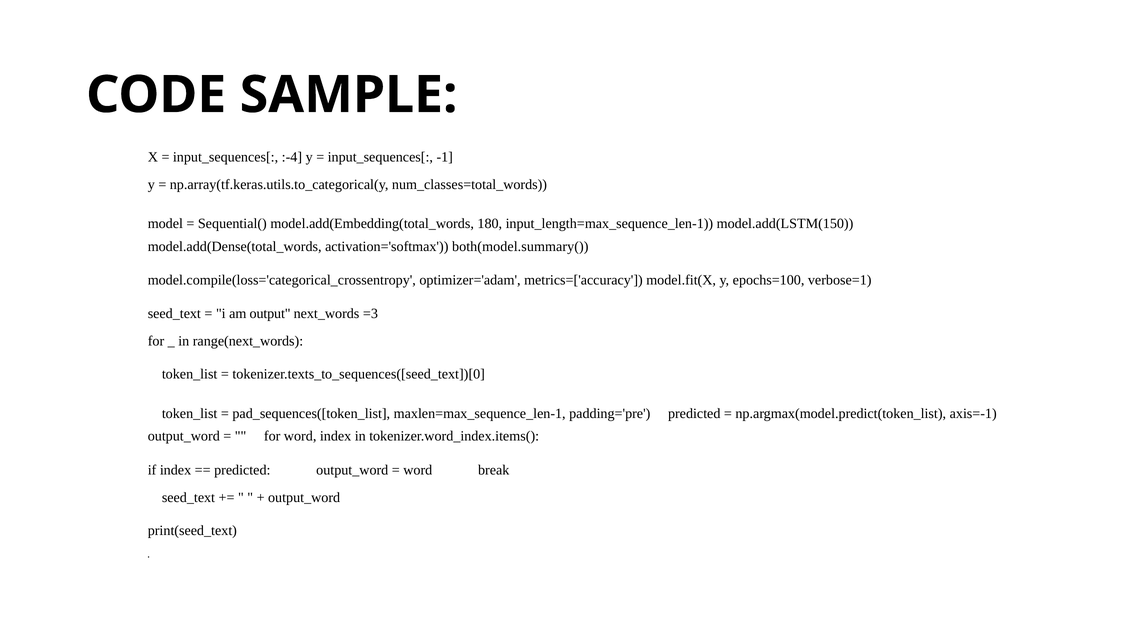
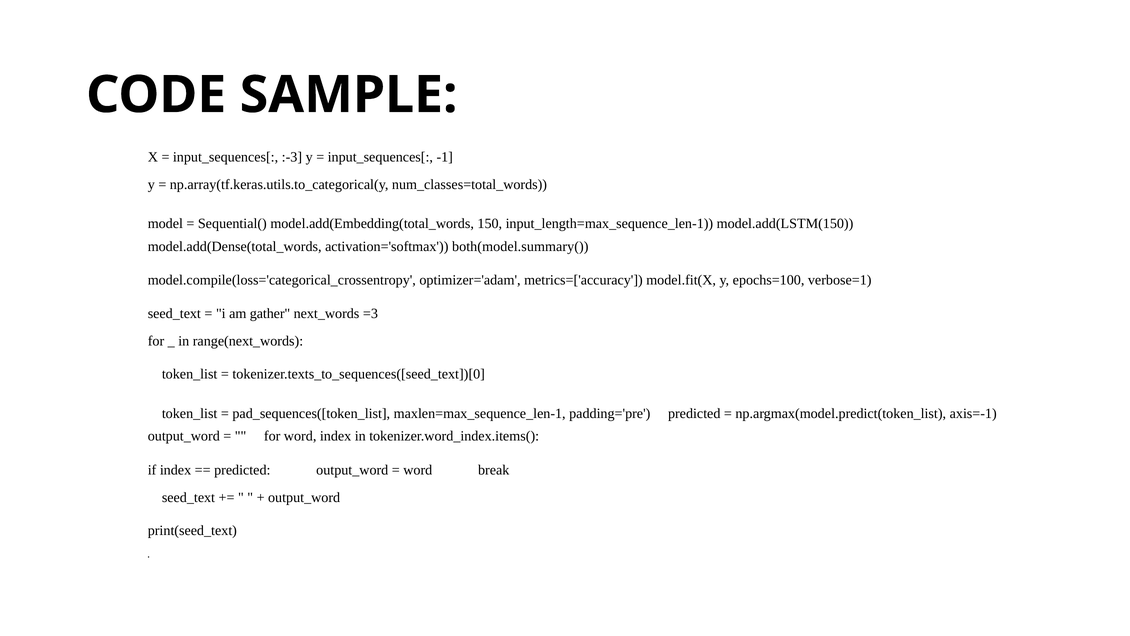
:-4: :-4 -> :-3 (292, 157)
180: 180 -> 150 (490, 224)
output: output -> gather (270, 313)
